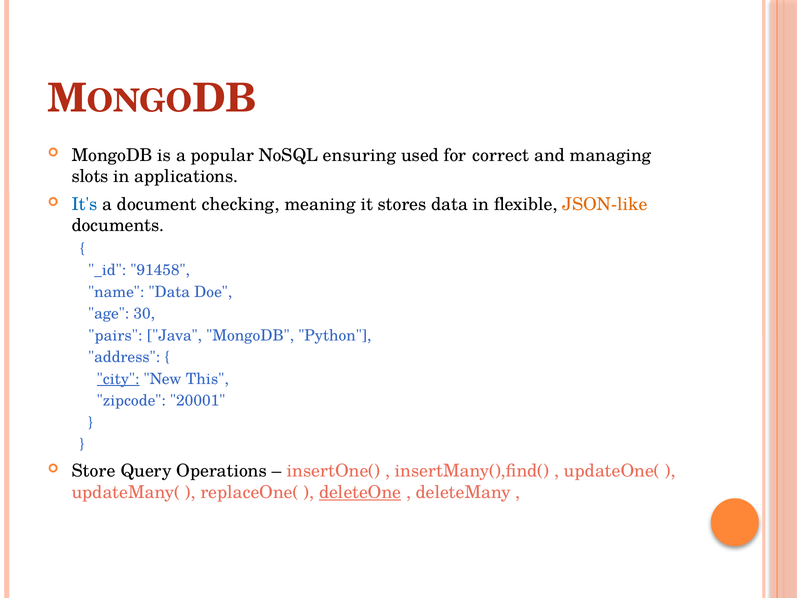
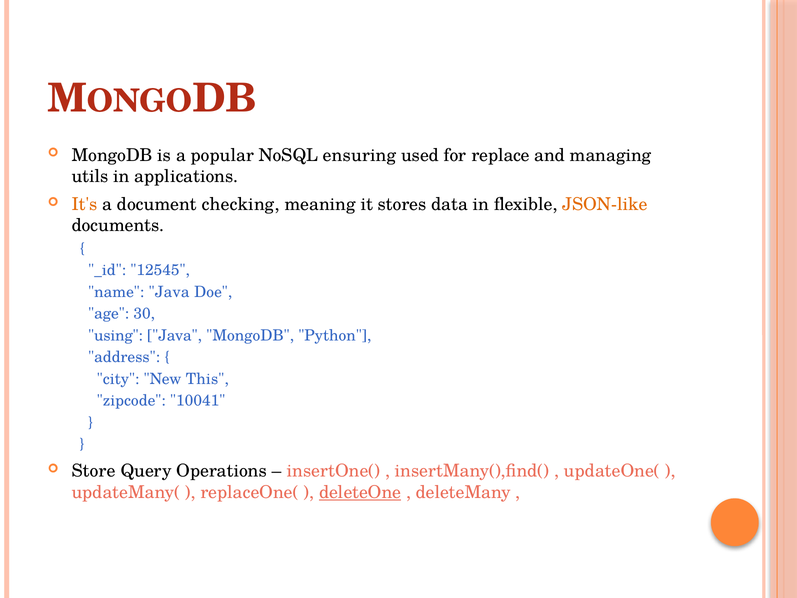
correct: correct -> replace (501, 155)
slots: slots -> utils (90, 176)
It's colour: blue -> orange (85, 204)
91458: 91458 -> 12545 (160, 270)
name Data: Data -> Java (169, 292)
pairs: pairs -> using (116, 335)
city underline: present -> none (118, 379)
20001: 20001 -> 10041 (198, 401)
